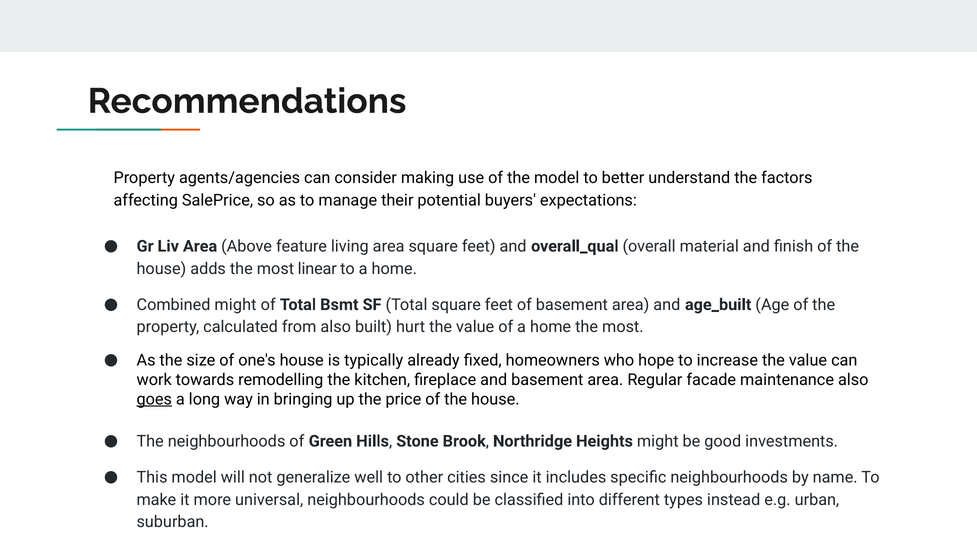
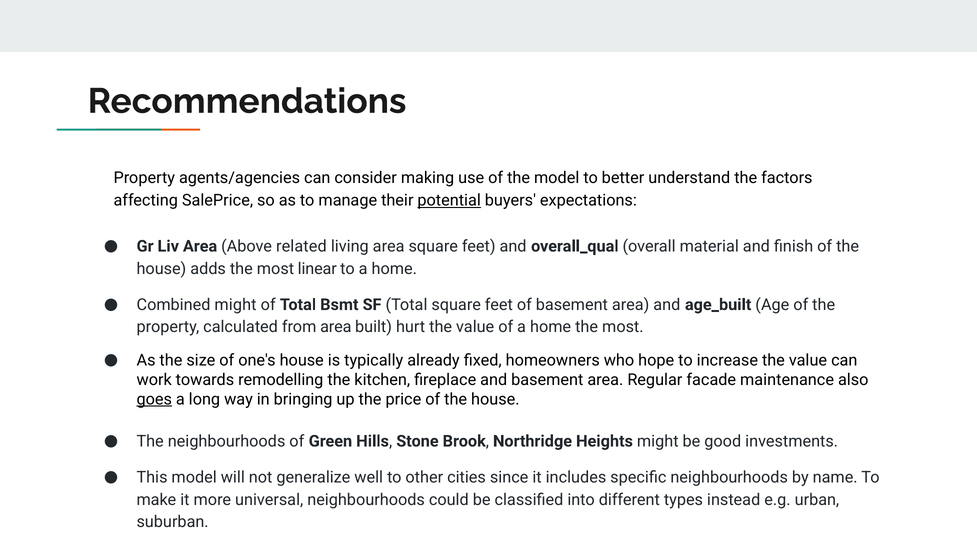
potential underline: none -> present (449, 201)
feature: feature -> related (301, 246)
from also: also -> area (336, 327)
